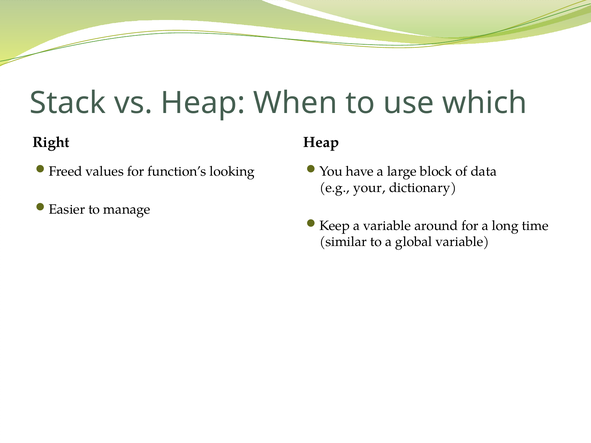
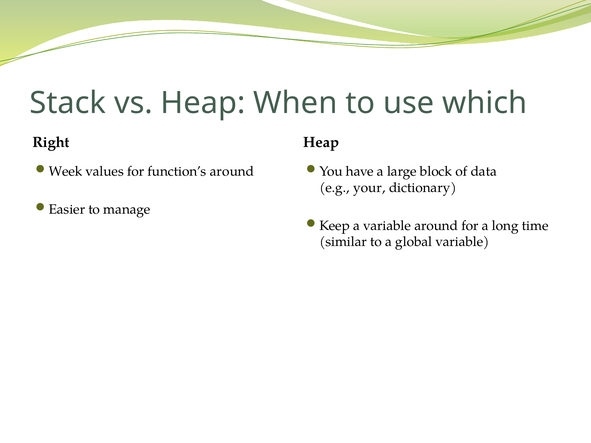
Freed: Freed -> Week (66, 172)
function’s looking: looking -> around (232, 172)
